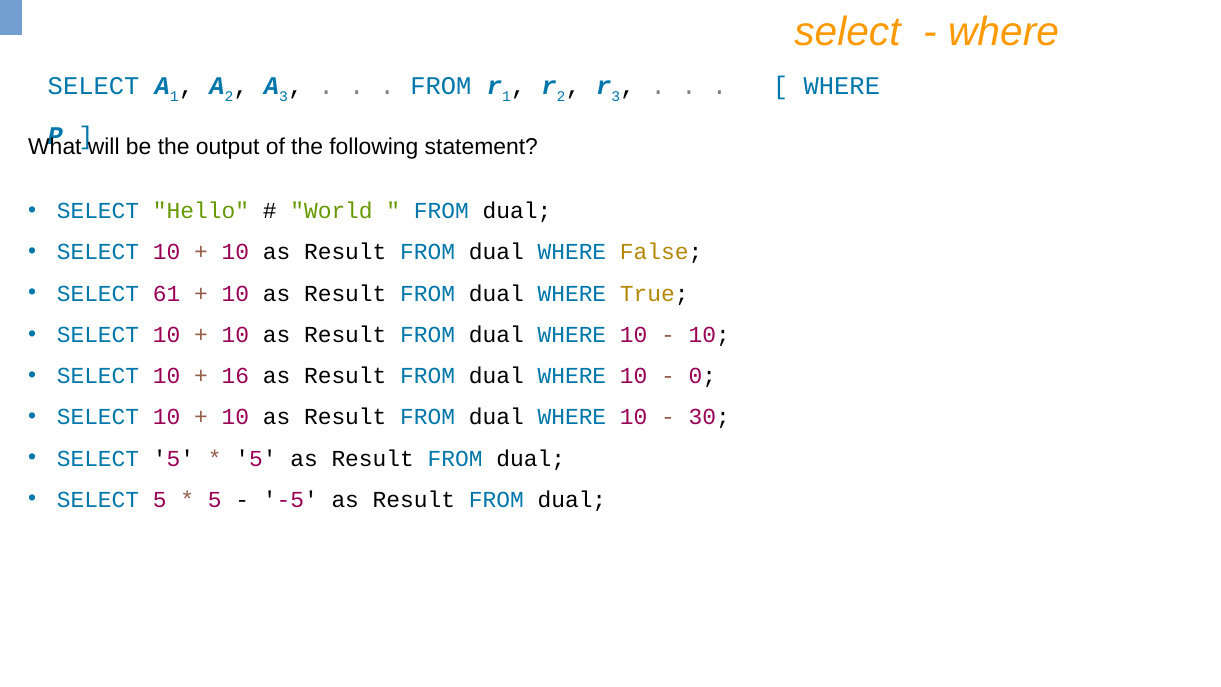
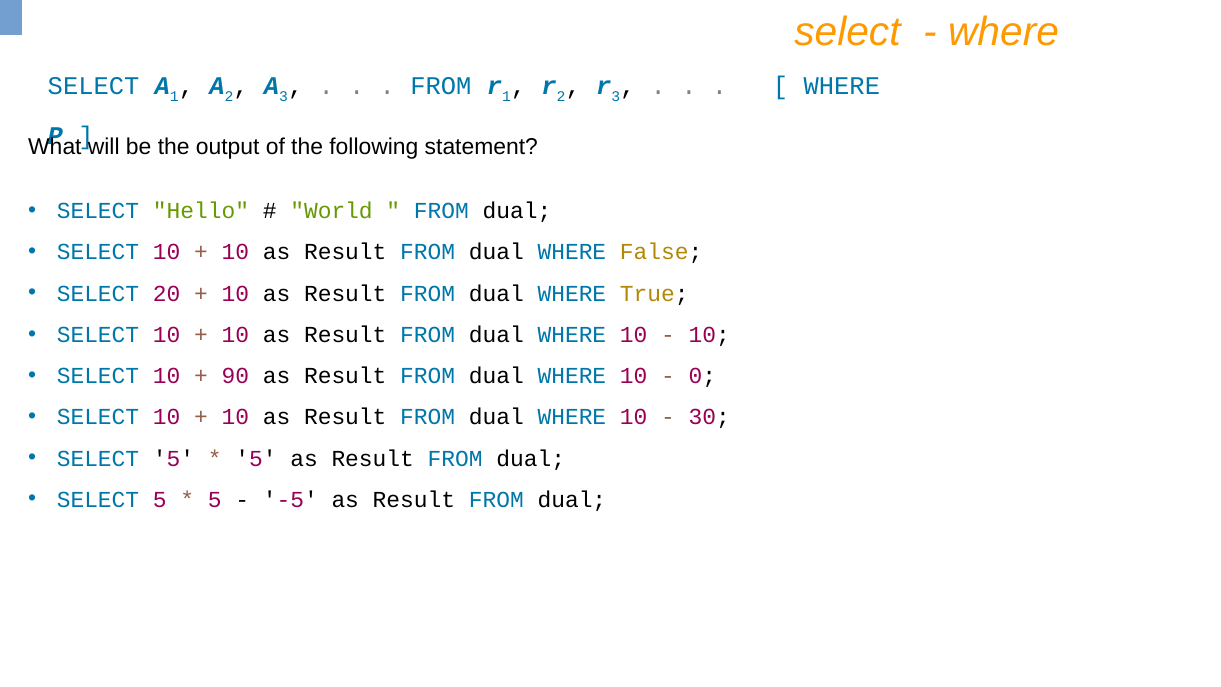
61: 61 -> 20 (167, 293)
16: 16 -> 90 (235, 376)
